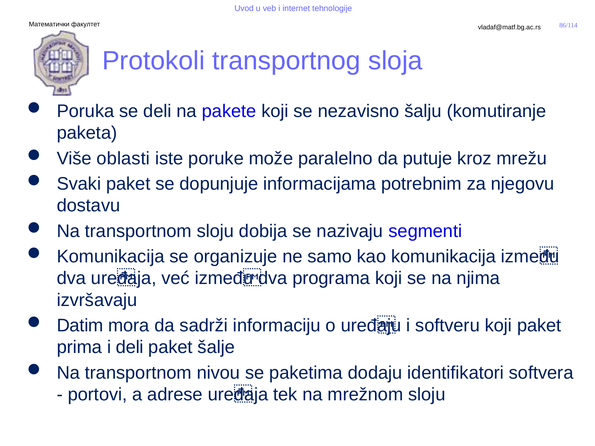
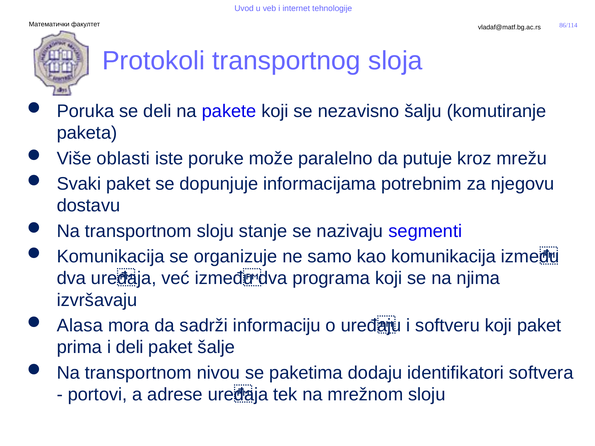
dobija: dobija -> stanje (263, 231)
Datim: Datim -> Alasa (80, 326)
